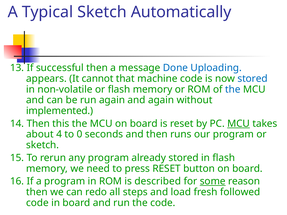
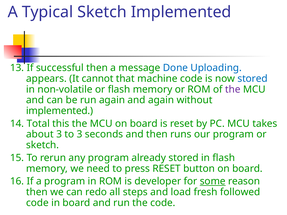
Sketch Automatically: Automatically -> Implemented (181, 12)
the colour: blue -> purple (233, 89)
14 Then: Then -> Total (38, 124)
MCU underline: present -> none (239, 124)
about 4: 4 -> 3 (59, 134)
to 0: 0 -> 3 (80, 134)
described: described -> developer (158, 182)
